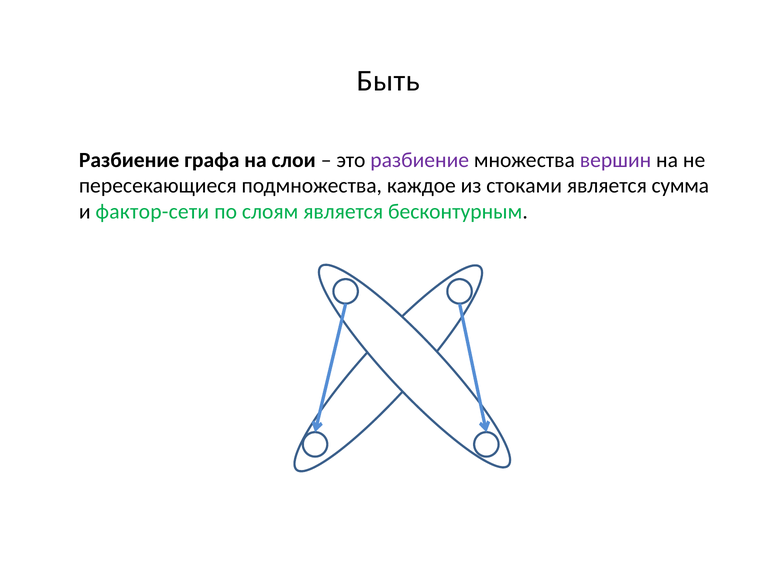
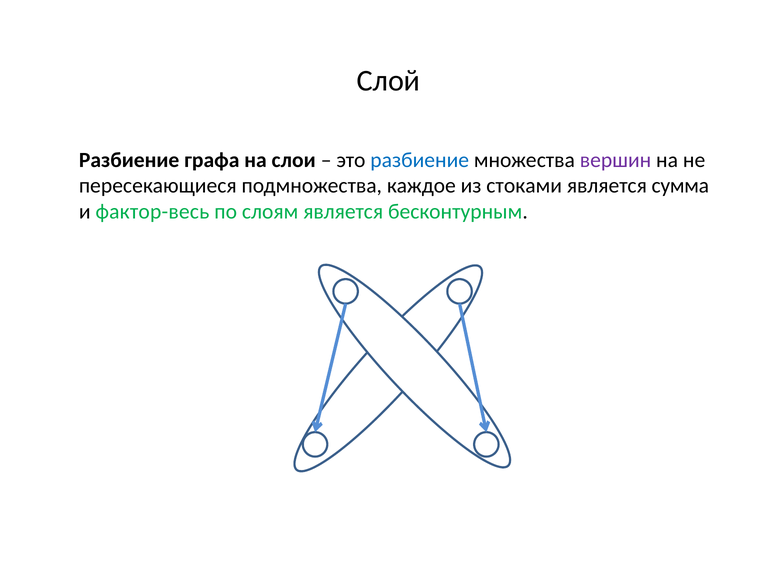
Быть: Быть -> Слой (388, 81)
разбиение colour: purple -> blue (420, 160)
фактор-сети: фактор-сети -> фактор-весь (152, 212)
